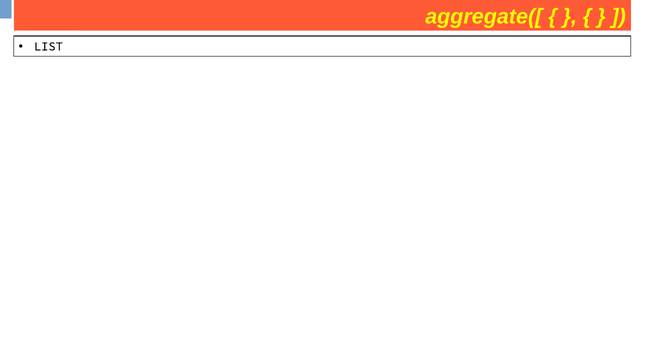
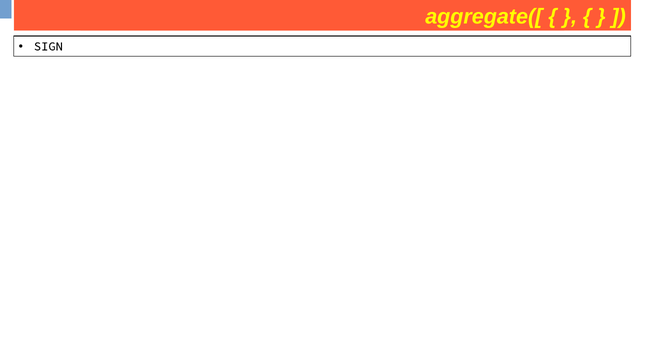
LIST: LIST -> SIGN (48, 46)
